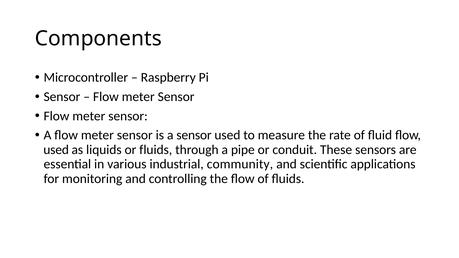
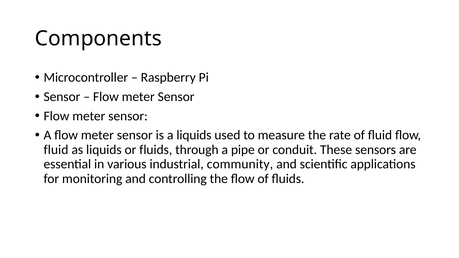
a sensor: sensor -> liquids (194, 135)
used: used -> fluid (56, 150)
